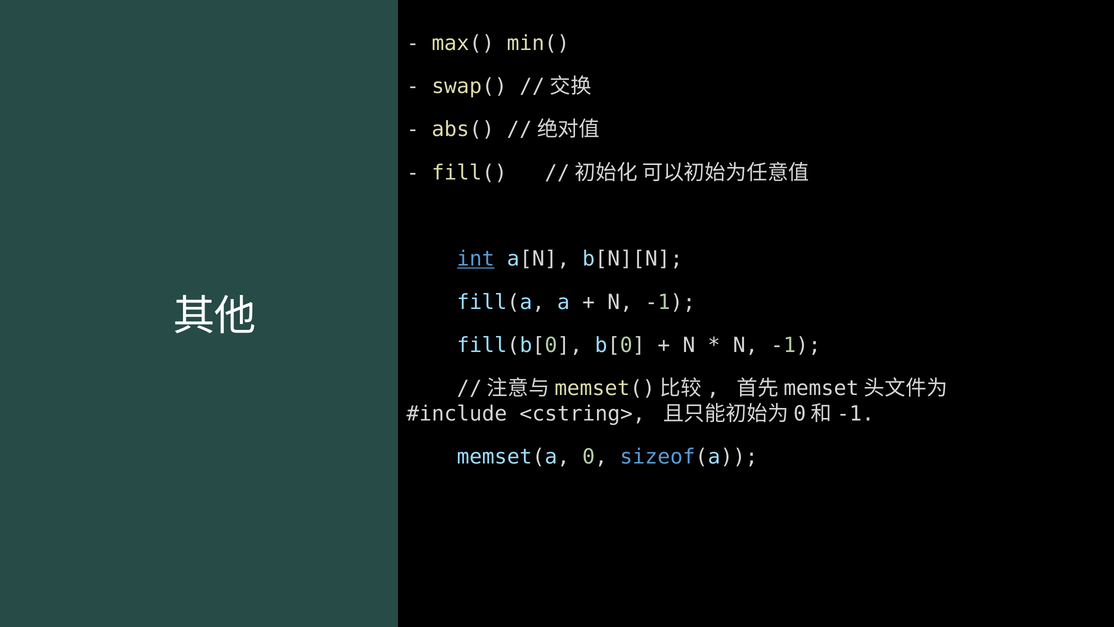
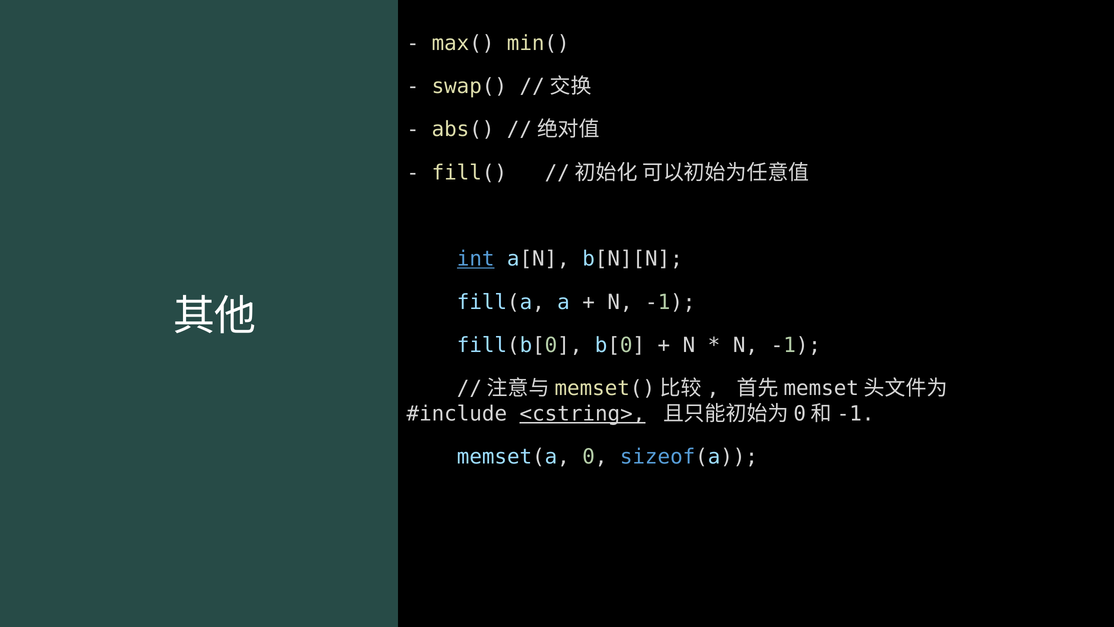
<cstring> underline: none -> present (582, 413)
